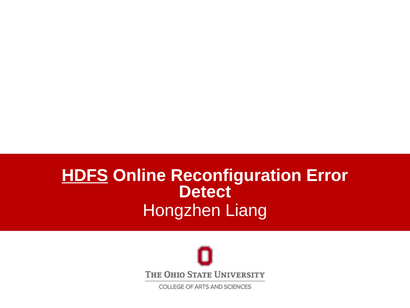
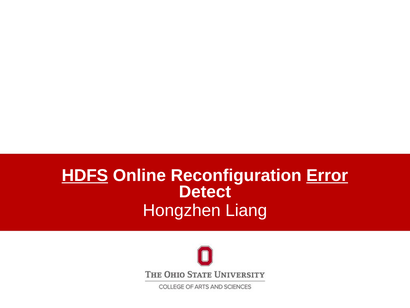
Error underline: none -> present (327, 175)
